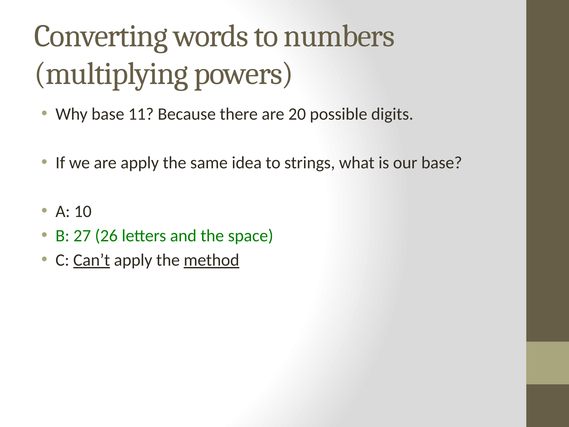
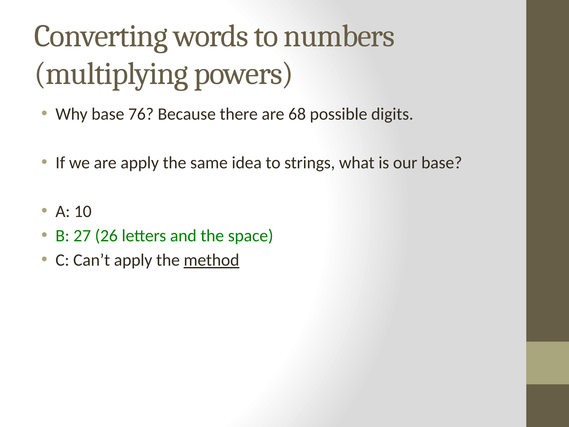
11: 11 -> 76 (141, 114)
20: 20 -> 68 (297, 114)
Can’t underline: present -> none (92, 260)
